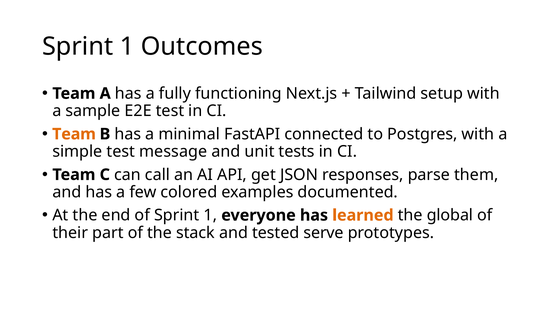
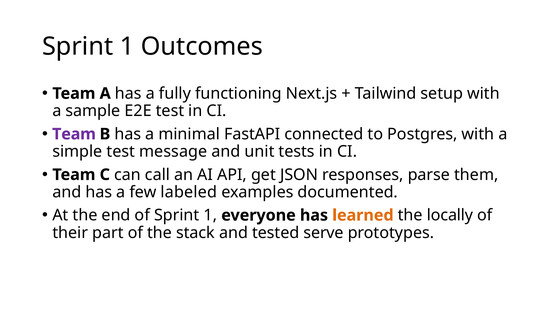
Team colour: orange -> purple (74, 134)
colored: colored -> labeled (189, 192)
global: global -> locally (450, 215)
